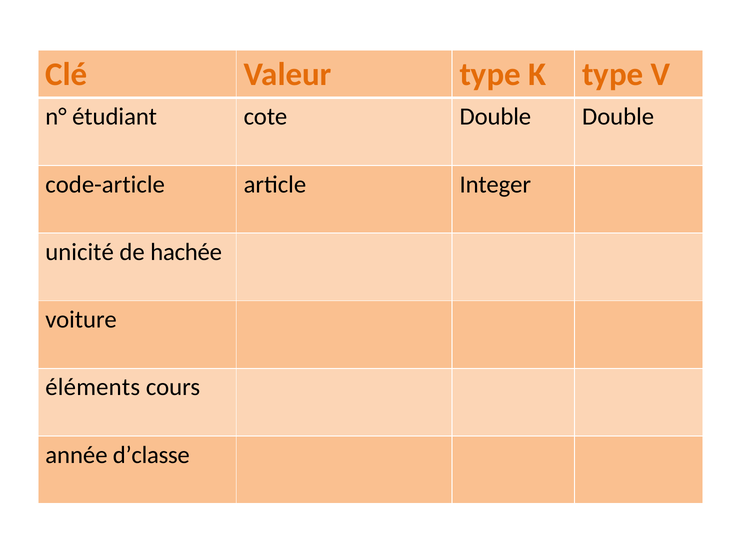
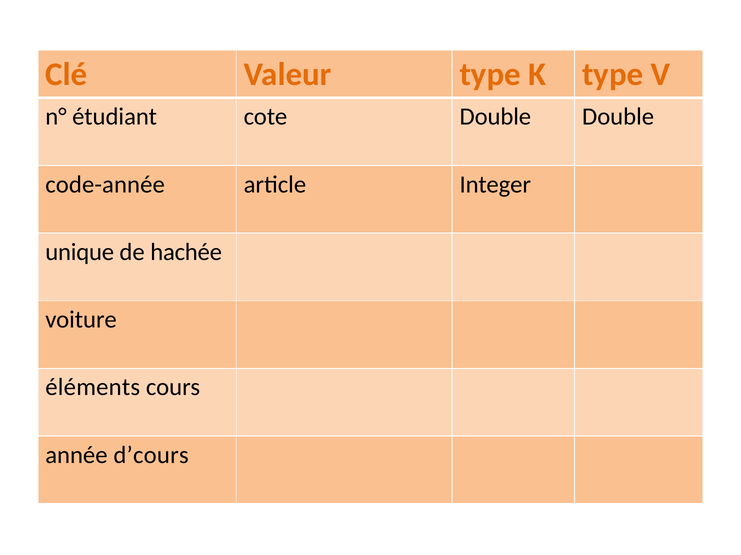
code-article: code-article -> code-année (105, 185)
unicité: unicité -> unique (80, 252)
d’classe: d’classe -> d’cours (151, 456)
